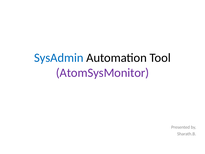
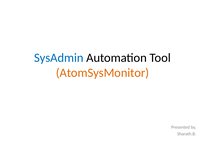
AtomSysMonitor colour: purple -> orange (102, 73)
